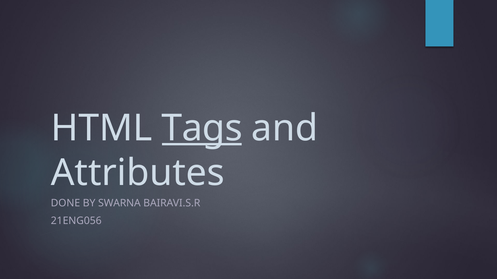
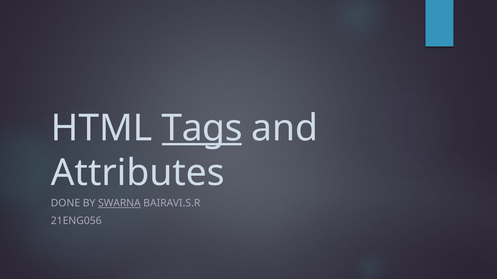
SWARNA underline: none -> present (119, 204)
